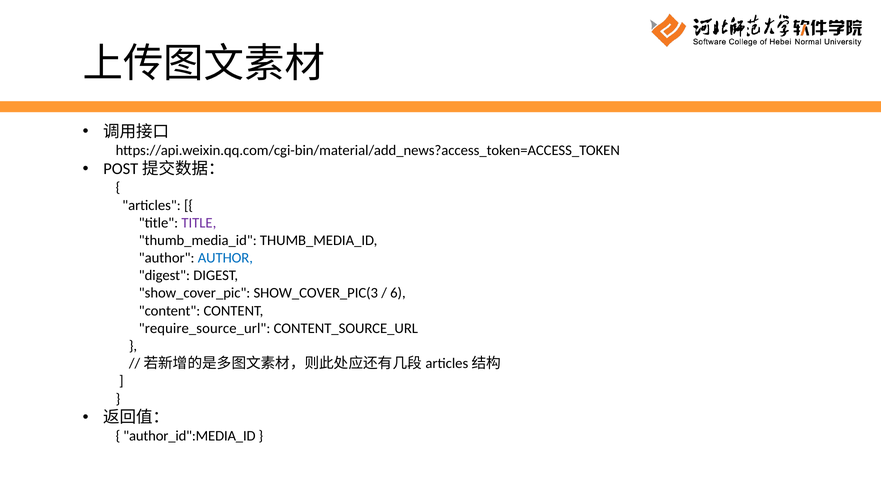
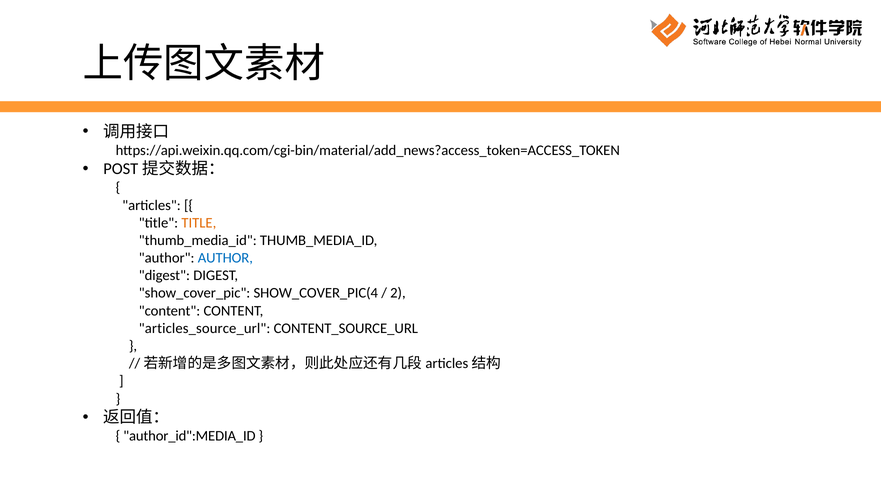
TITLE colour: purple -> orange (199, 223)
SHOW_COVER_PIC(3: SHOW_COVER_PIC(3 -> SHOW_COVER_PIC(4 (316, 293)
6: 6 -> 2 (398, 293)
require_source_url: require_source_url -> articles_source_url (205, 329)
